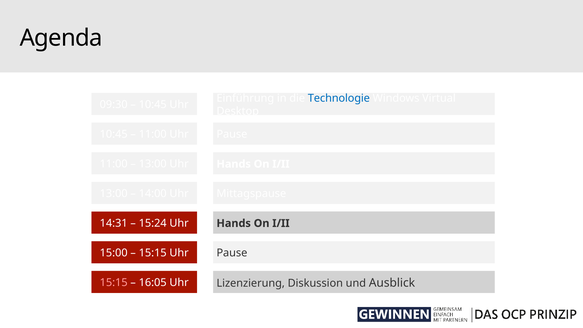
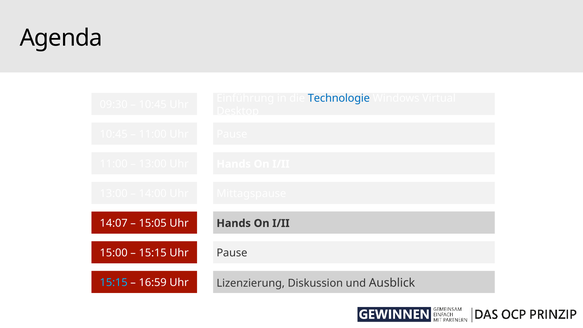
14:31: 14:31 -> 14:07 (114, 223)
15:24: 15:24 -> 15:05 (153, 223)
15:15 colour: pink -> light blue (114, 283)
16:05: 16:05 -> 16:59 (153, 283)
